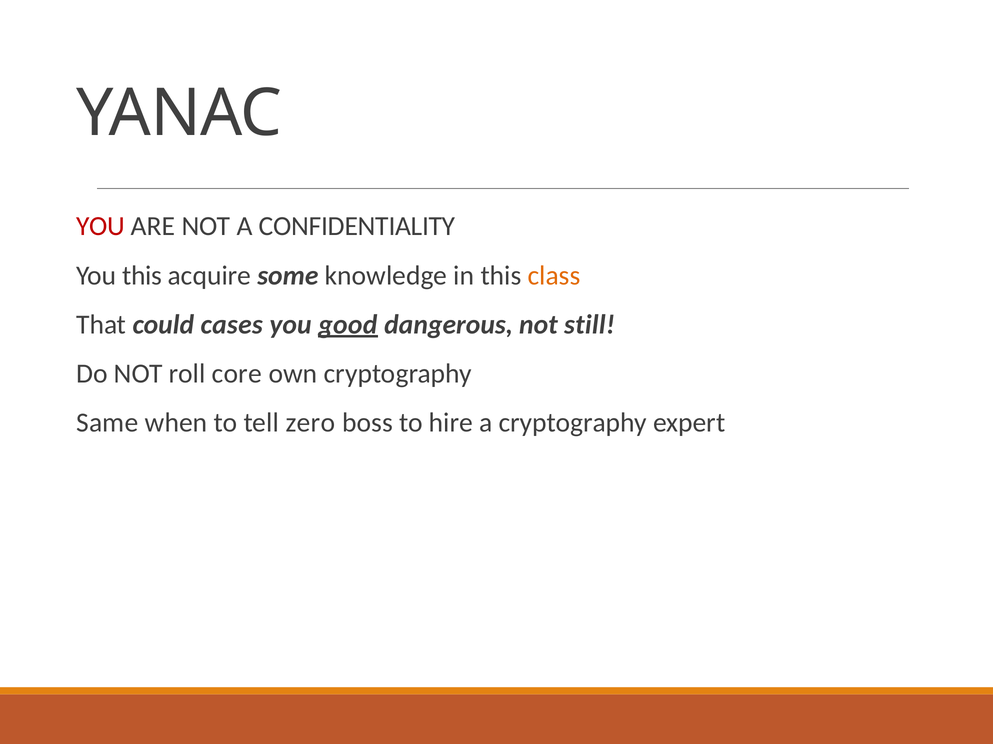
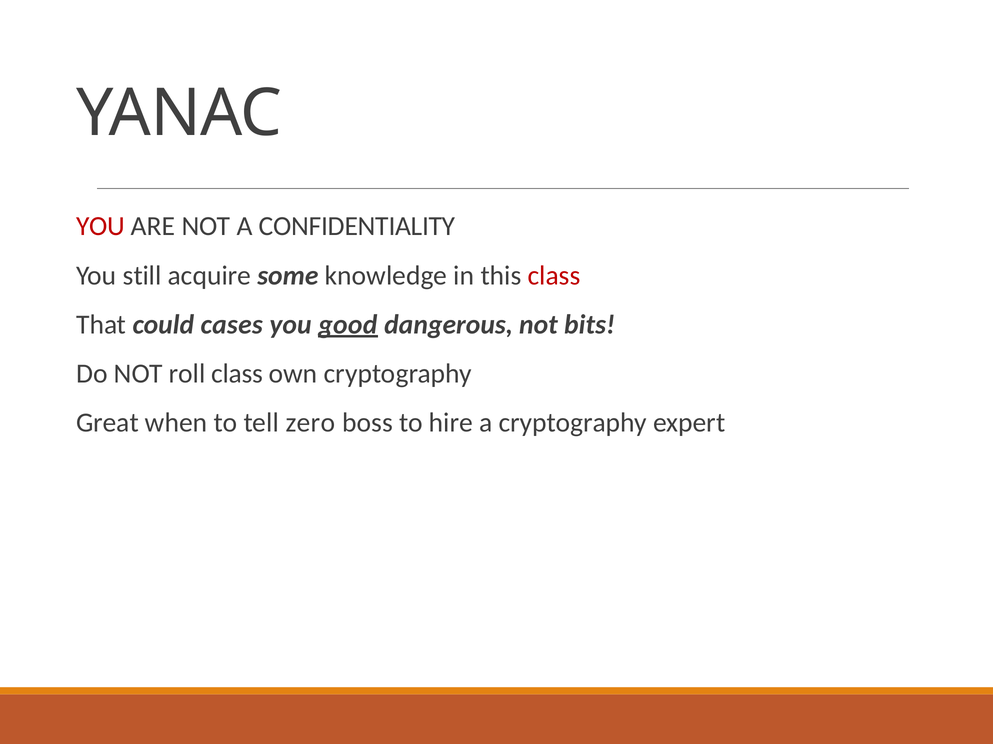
You this: this -> still (142, 276)
class colour: orange -> red (554, 276)
still: still -> bits (590, 325)
roll core: core -> class (237, 374)
Same: Same -> Great (107, 423)
